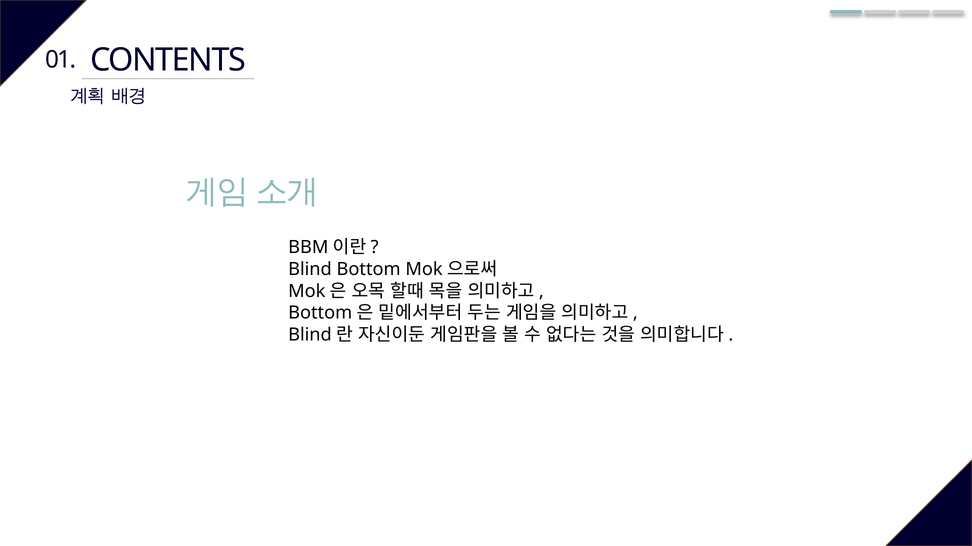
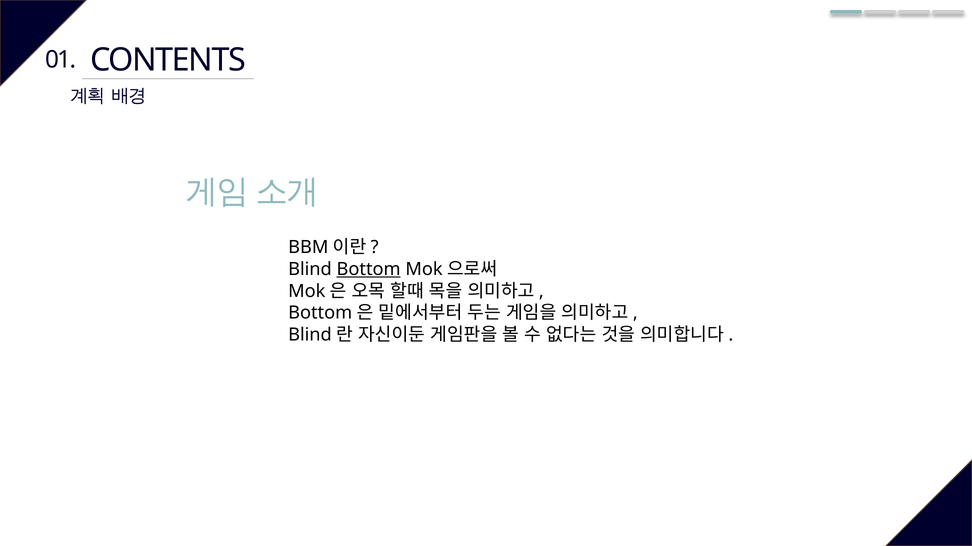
Bottom underline: none -> present (369, 270)
